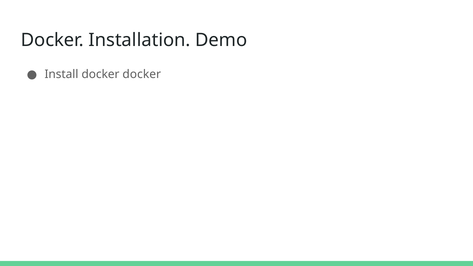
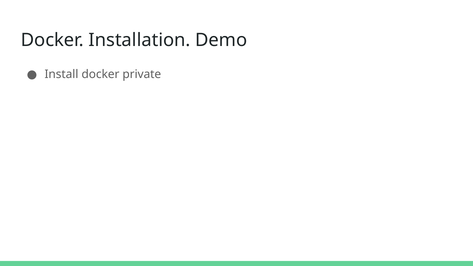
docker docker: docker -> private (142, 74)
